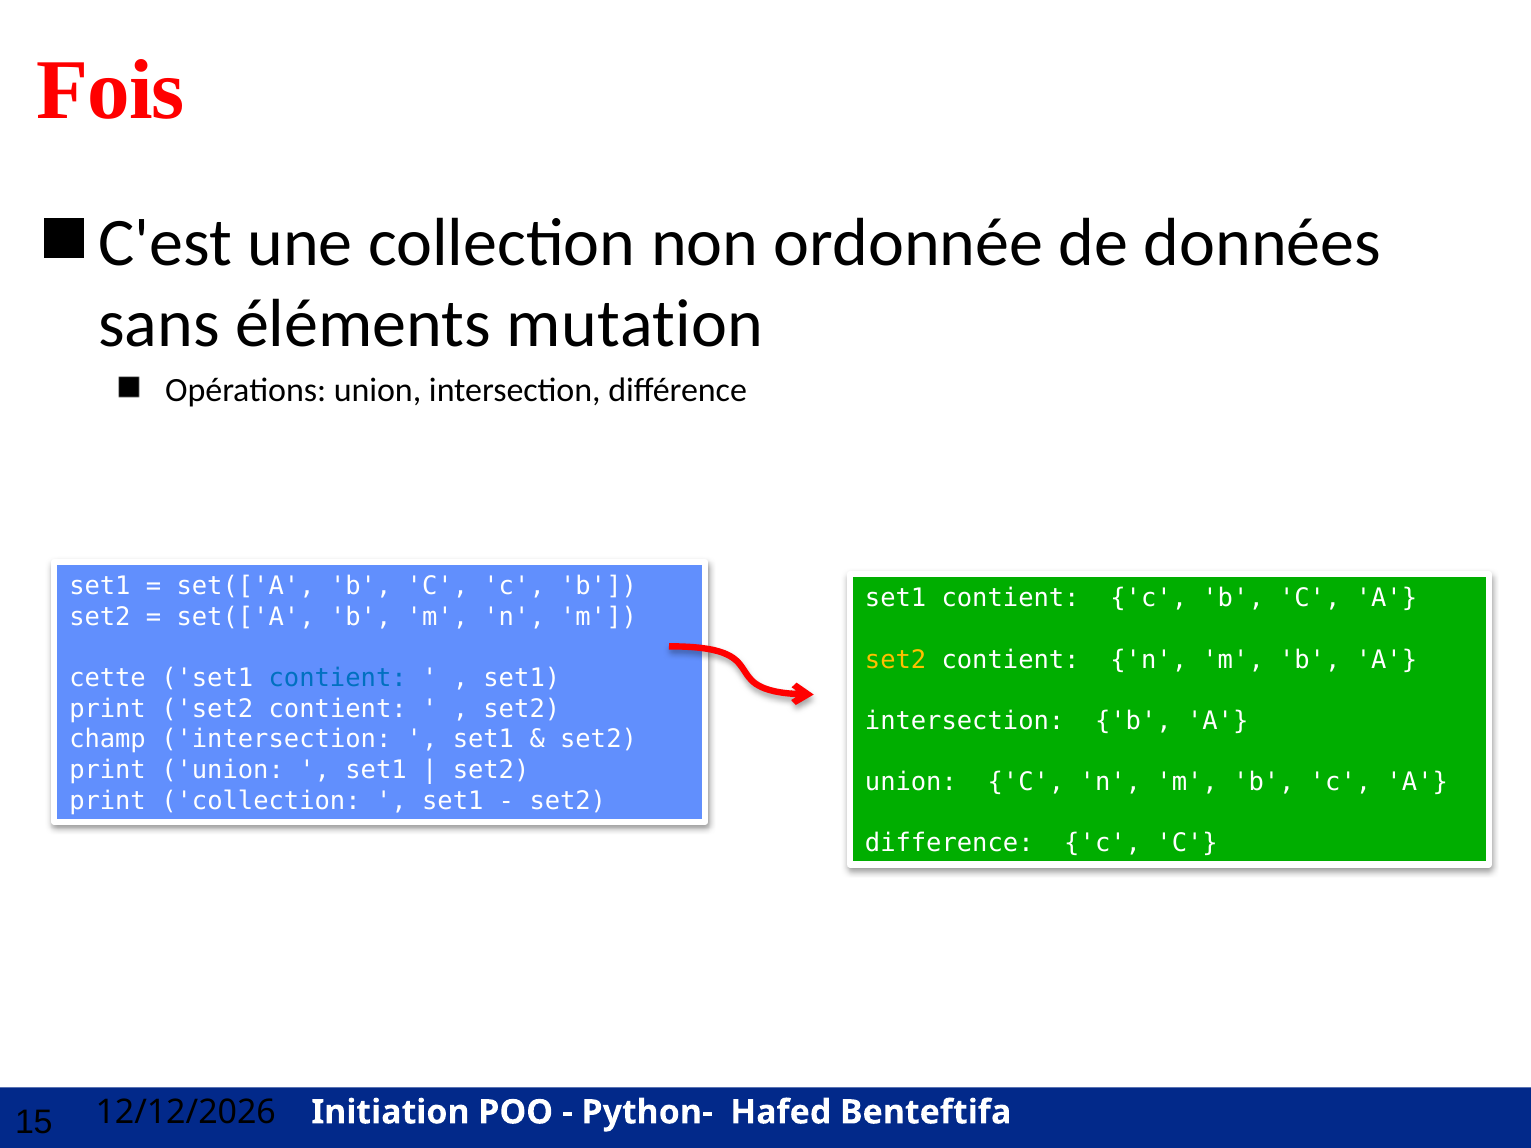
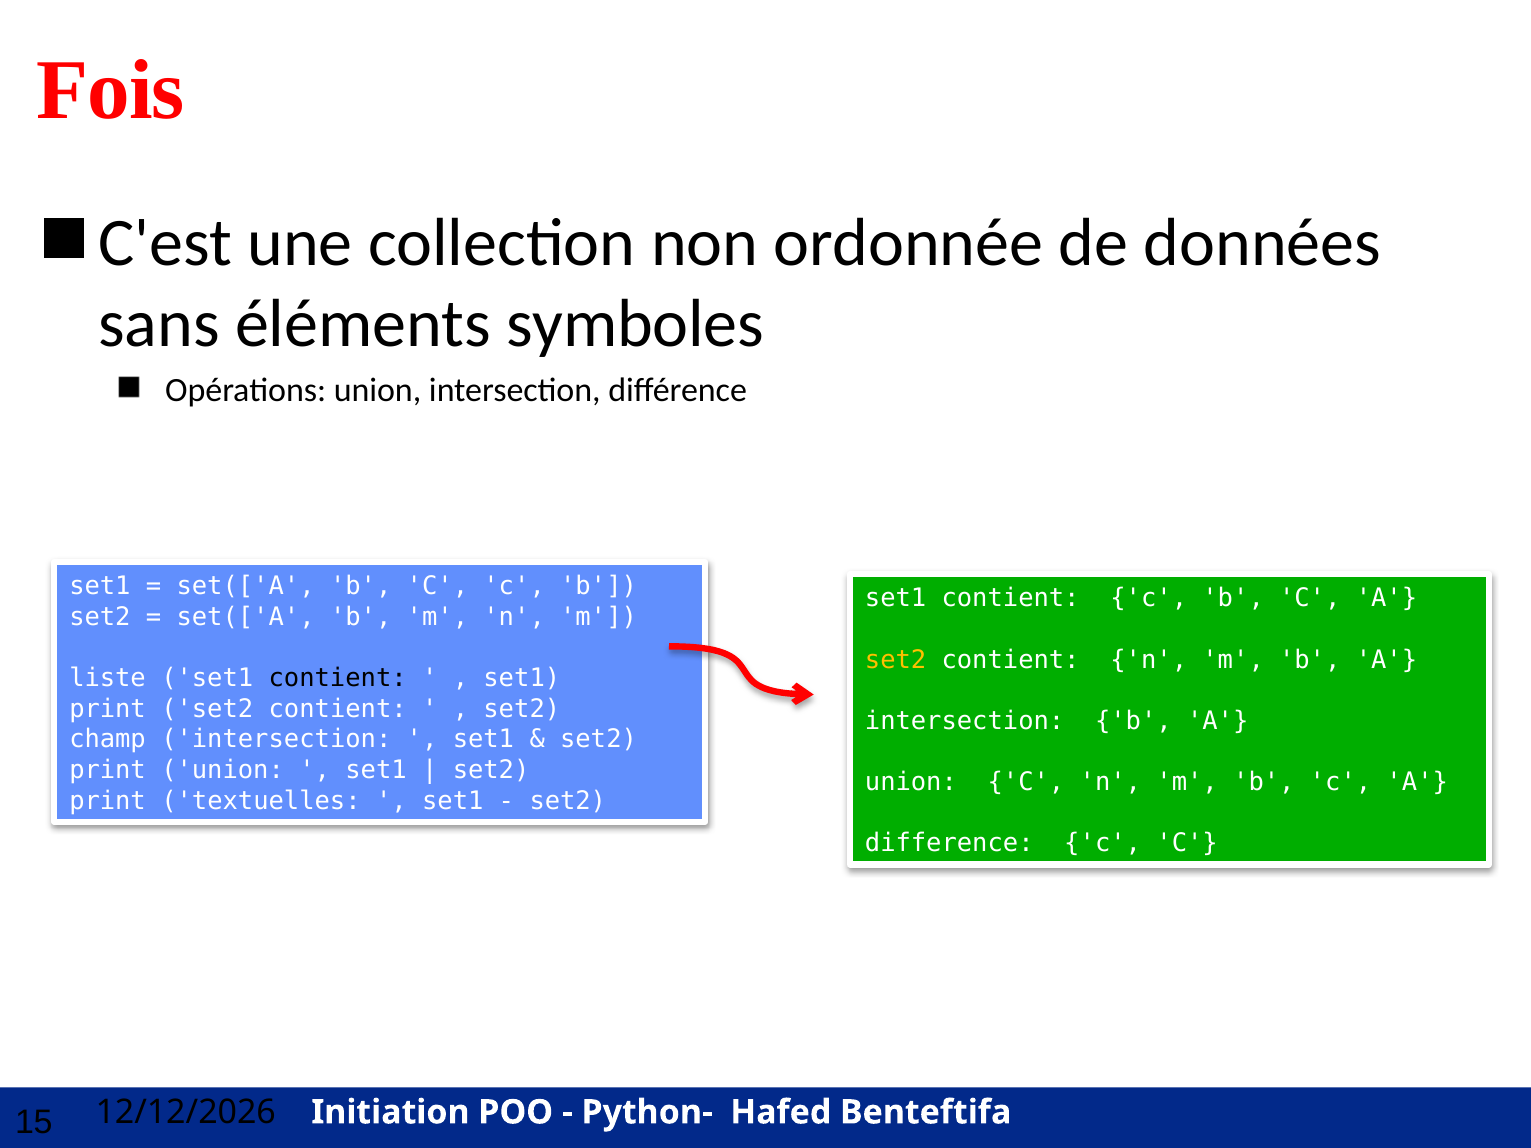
mutation: mutation -> symboles (635, 324)
cette: cette -> liste (108, 678)
contient colour: blue -> black (338, 678)
print collection: collection -> textuelles (261, 801)
